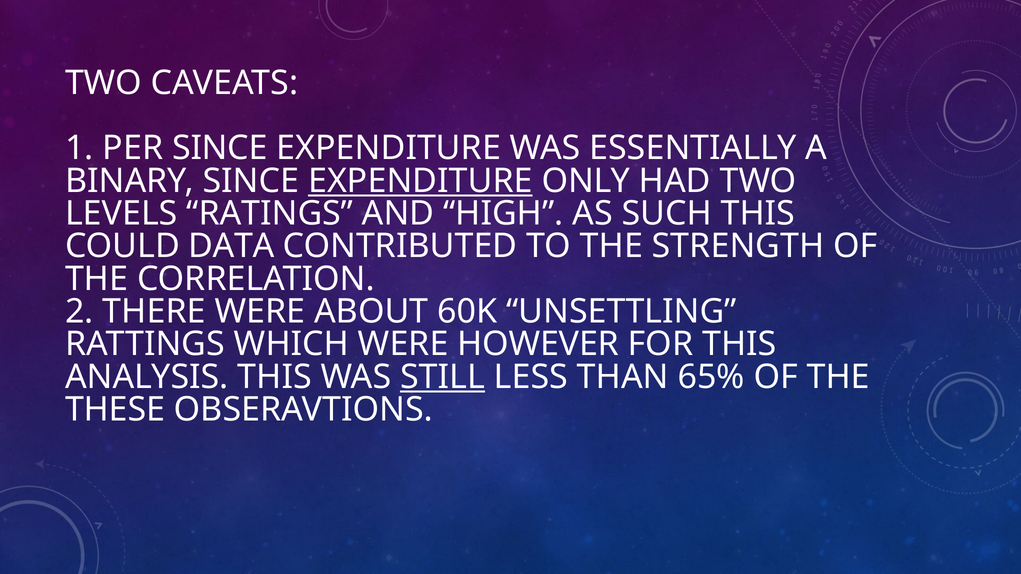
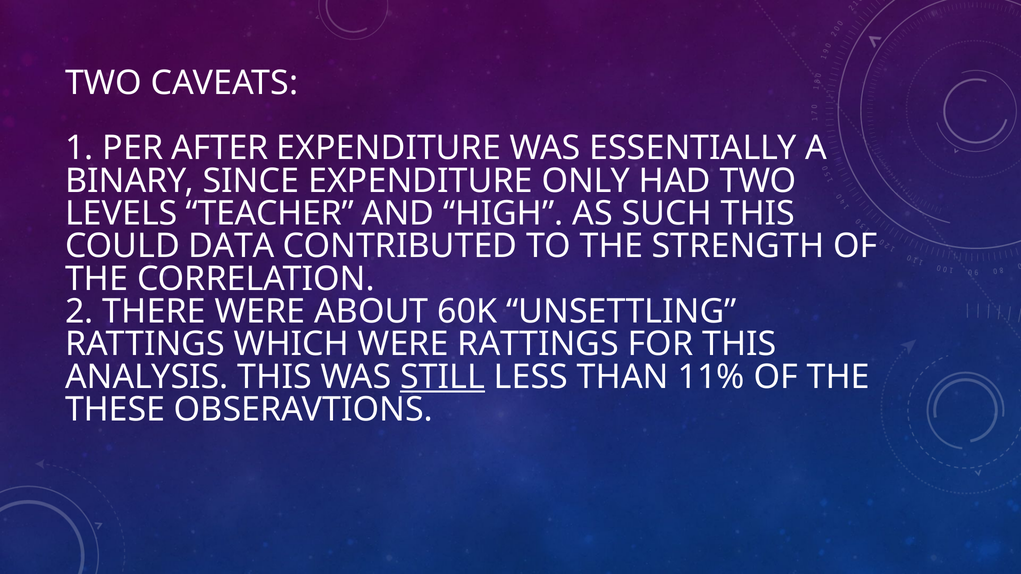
PER SINCE: SINCE -> AFTER (220, 148)
EXPENDITURE underline: present -> none (420, 181)
RATINGS: RATINGS -> TEACHER (270, 214)
WERE HOWEVER: HOWEVER -> RATTINGS (538, 344)
65%: 65% -> 11% (711, 377)
